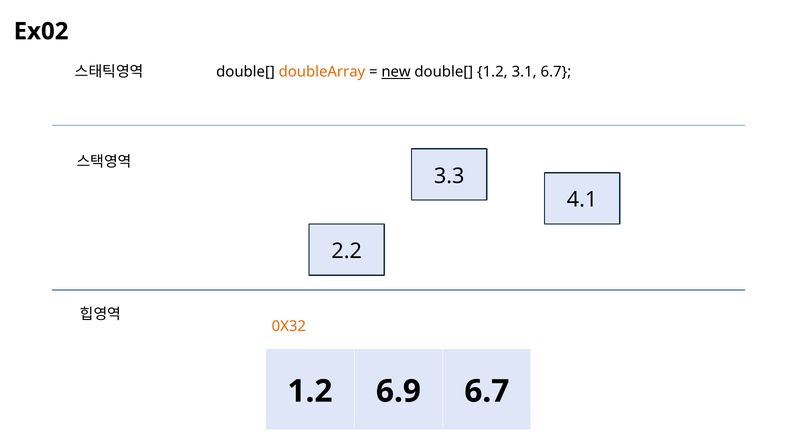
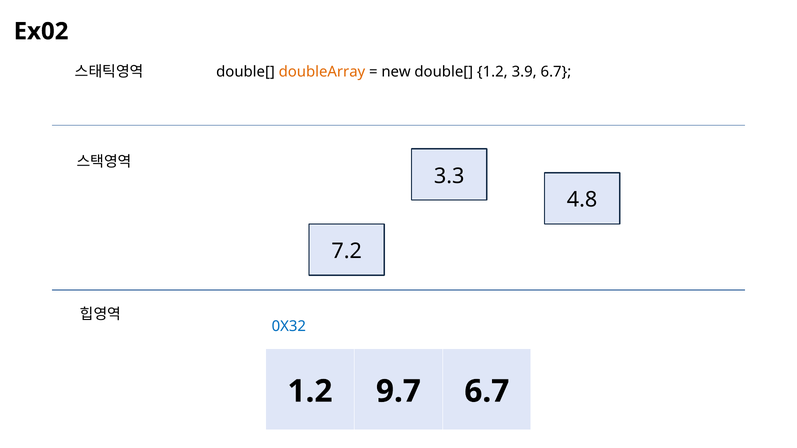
new underline: present -> none (396, 72)
3.1: 3.1 -> 3.9 (524, 72)
4.1: 4.1 -> 4.8 (582, 200)
2.2: 2.2 -> 7.2 (347, 251)
0X32 colour: orange -> blue (289, 327)
6.9: 6.9 -> 9.7 (398, 392)
